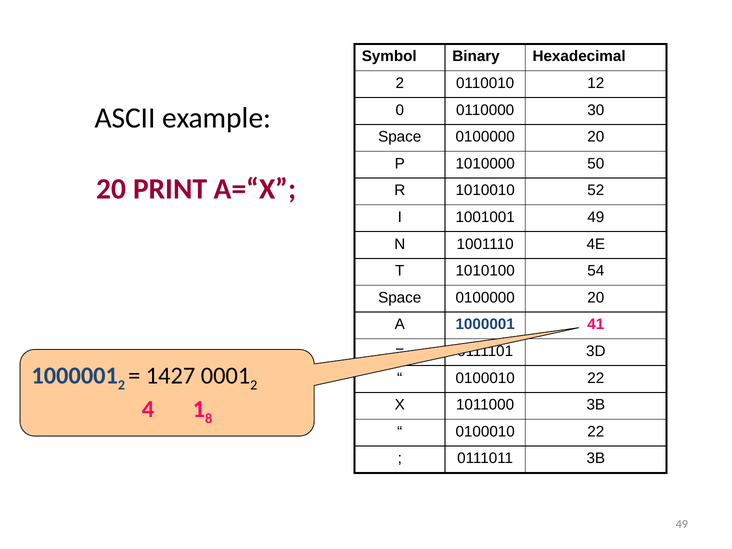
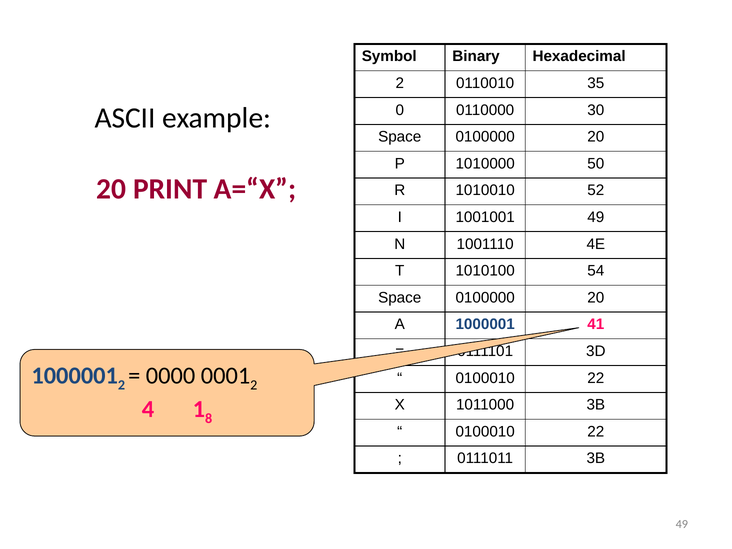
12: 12 -> 35 (596, 83)
1427: 1427 -> 0000 (171, 376)
